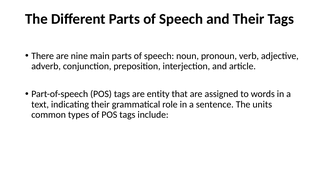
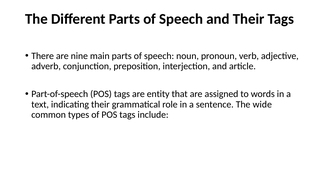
units: units -> wide (262, 104)
